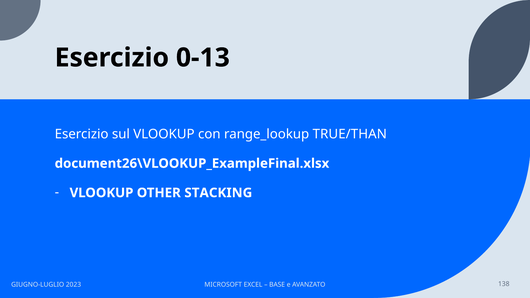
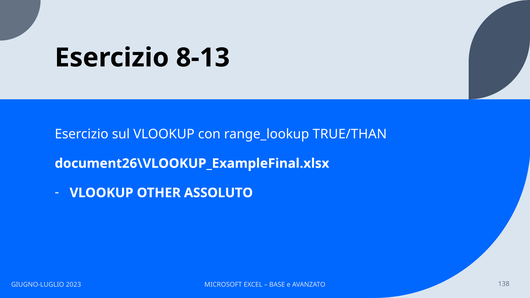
0-13: 0-13 -> 8-13 (203, 58)
STACKING: STACKING -> ASSOLUTO (218, 193)
